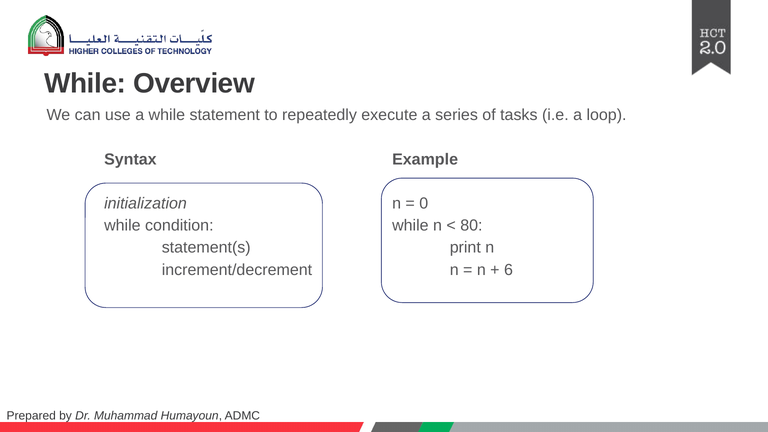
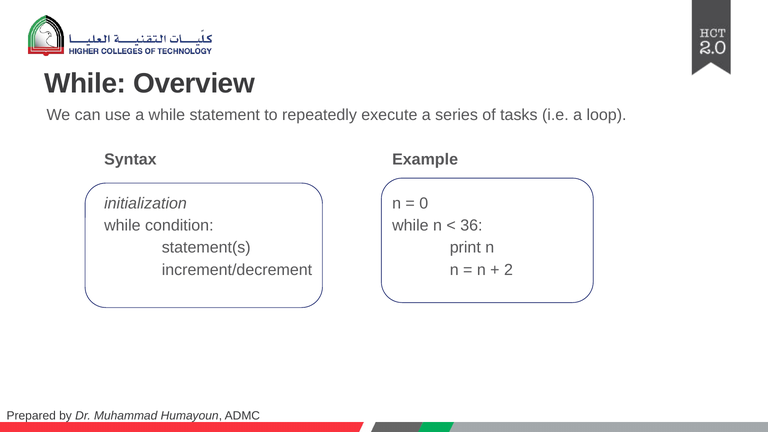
80: 80 -> 36 (471, 226)
6: 6 -> 2 (509, 270)
